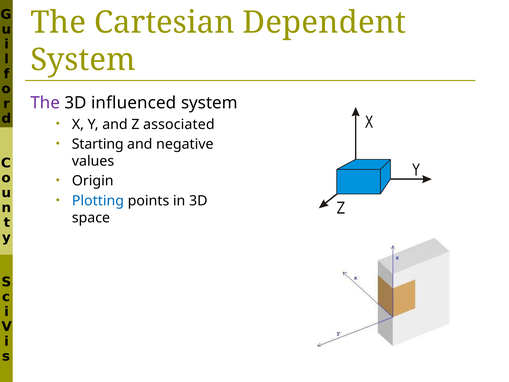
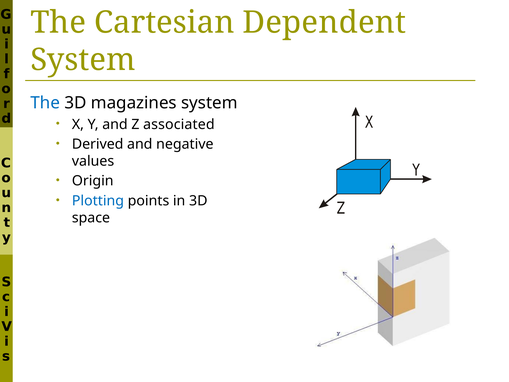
The colour: purple -> blue (45, 103)
influenced: influenced -> magazines (134, 103)
Starting: Starting -> Derived (98, 144)
